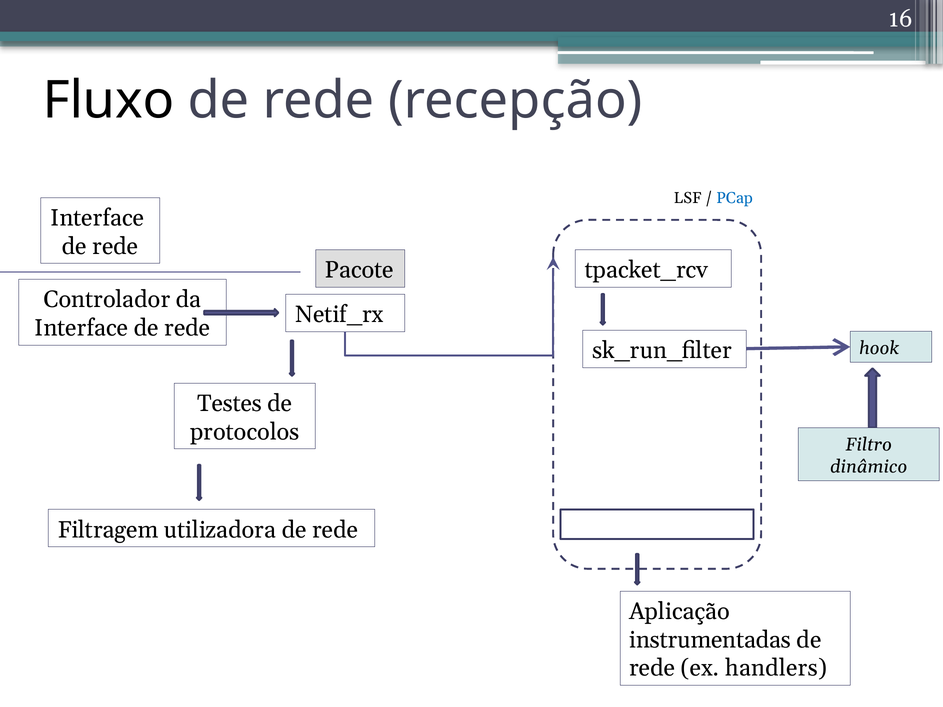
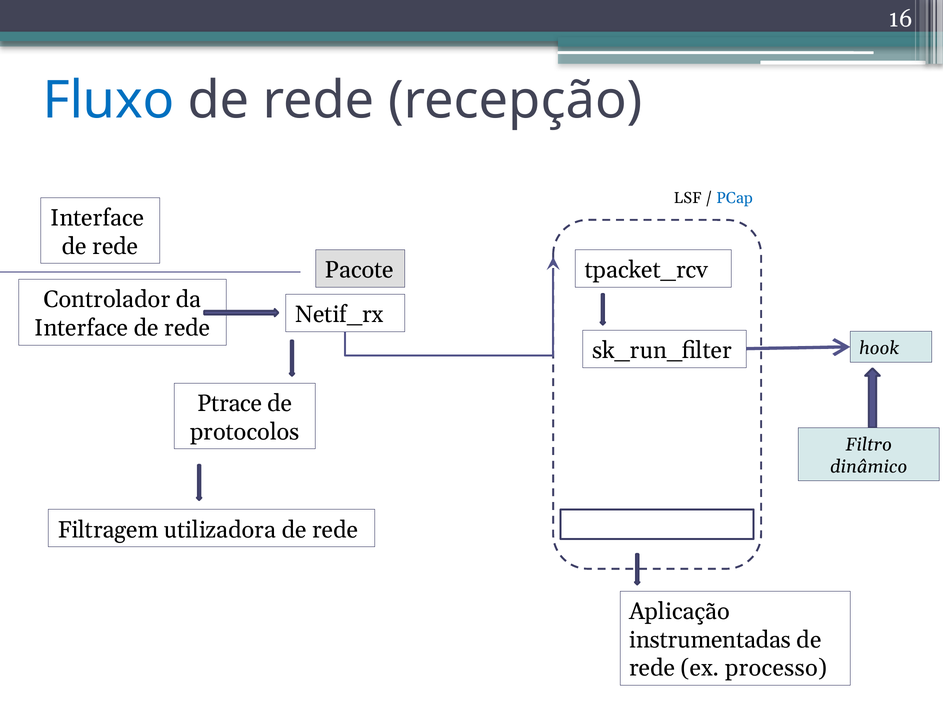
Fluxo colour: black -> blue (108, 100)
Testes: Testes -> Ptrace (230, 404)
handlers: handlers -> processo (776, 668)
